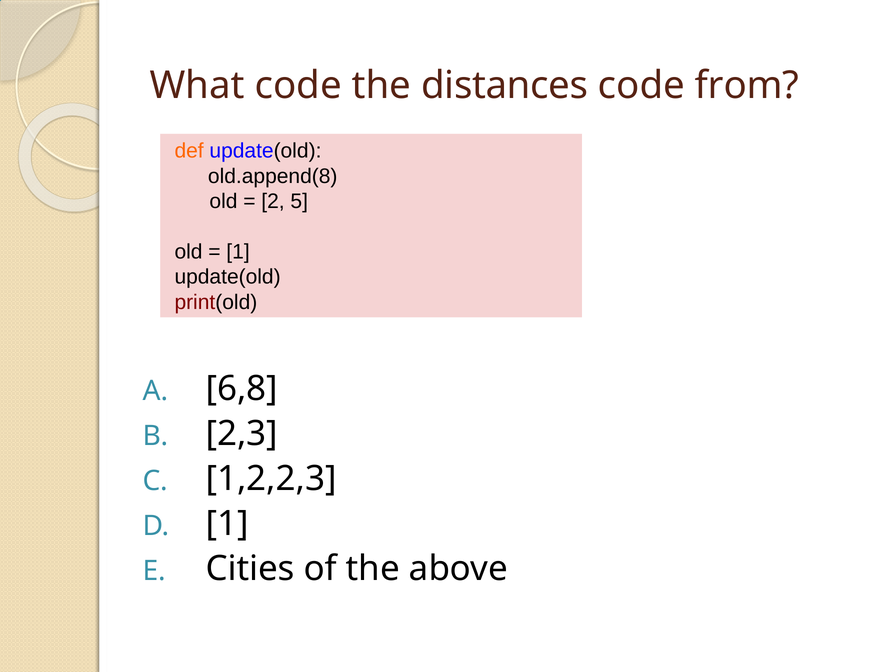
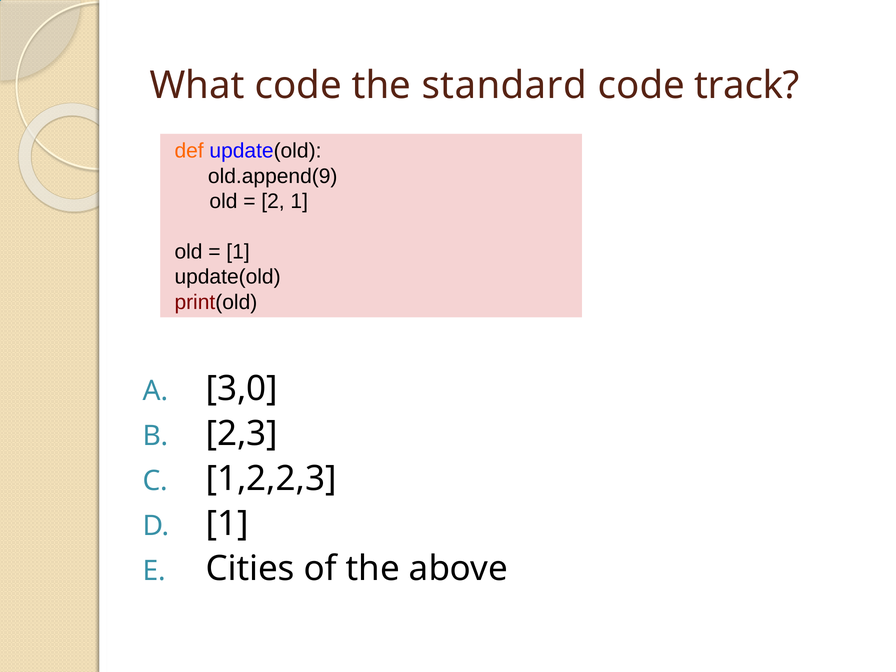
distances: distances -> standard (504, 86)
from: from -> track (747, 86)
old.append(8: old.append(8 -> old.append(9 (273, 176)
2 5: 5 -> 1 (299, 201)
6,8: 6,8 -> 3,0 (242, 389)
